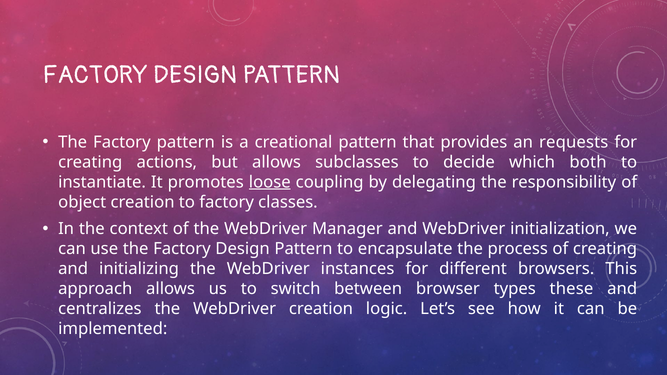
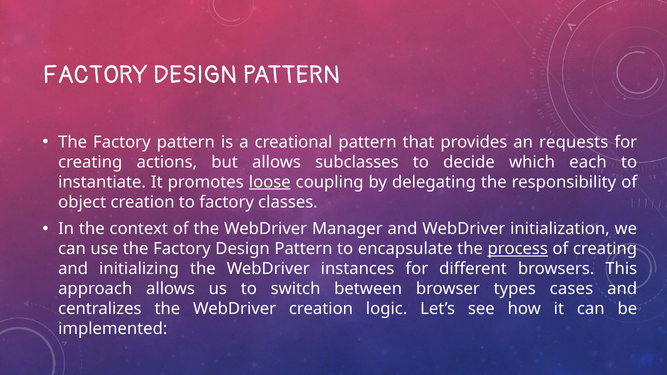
both: both -> each (588, 162)
process underline: none -> present (518, 249)
these: these -> cases (571, 289)
